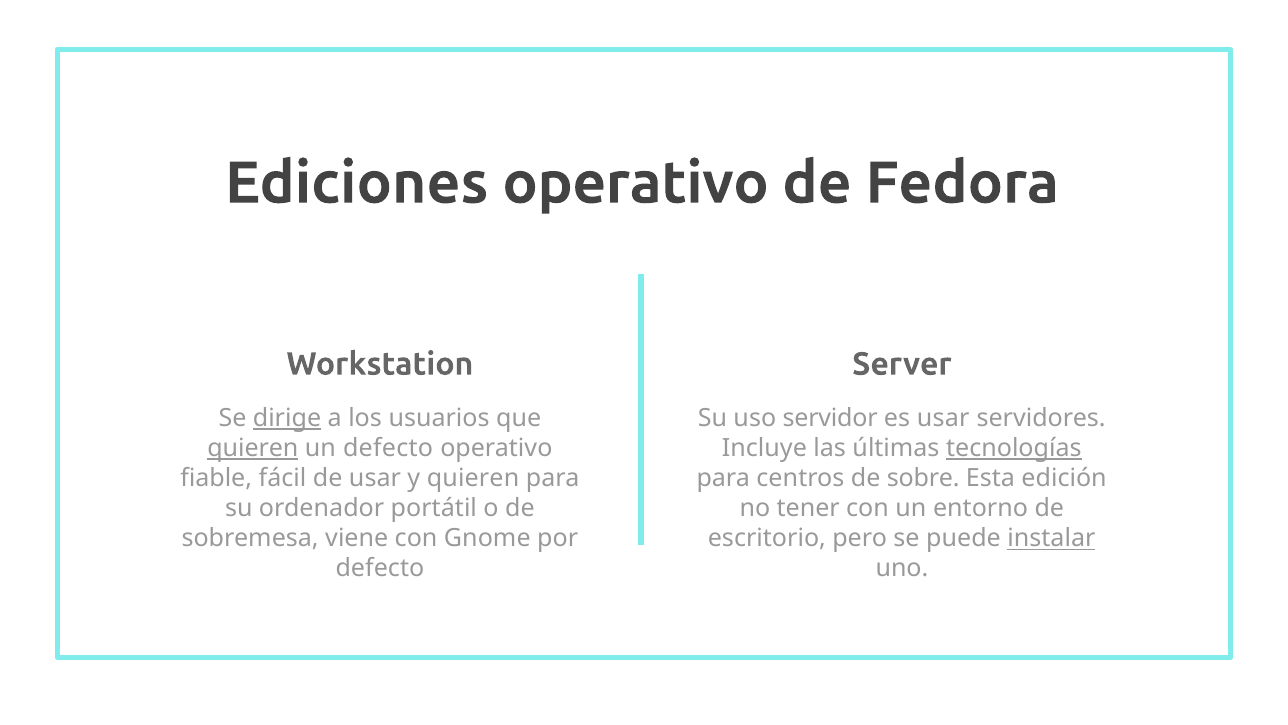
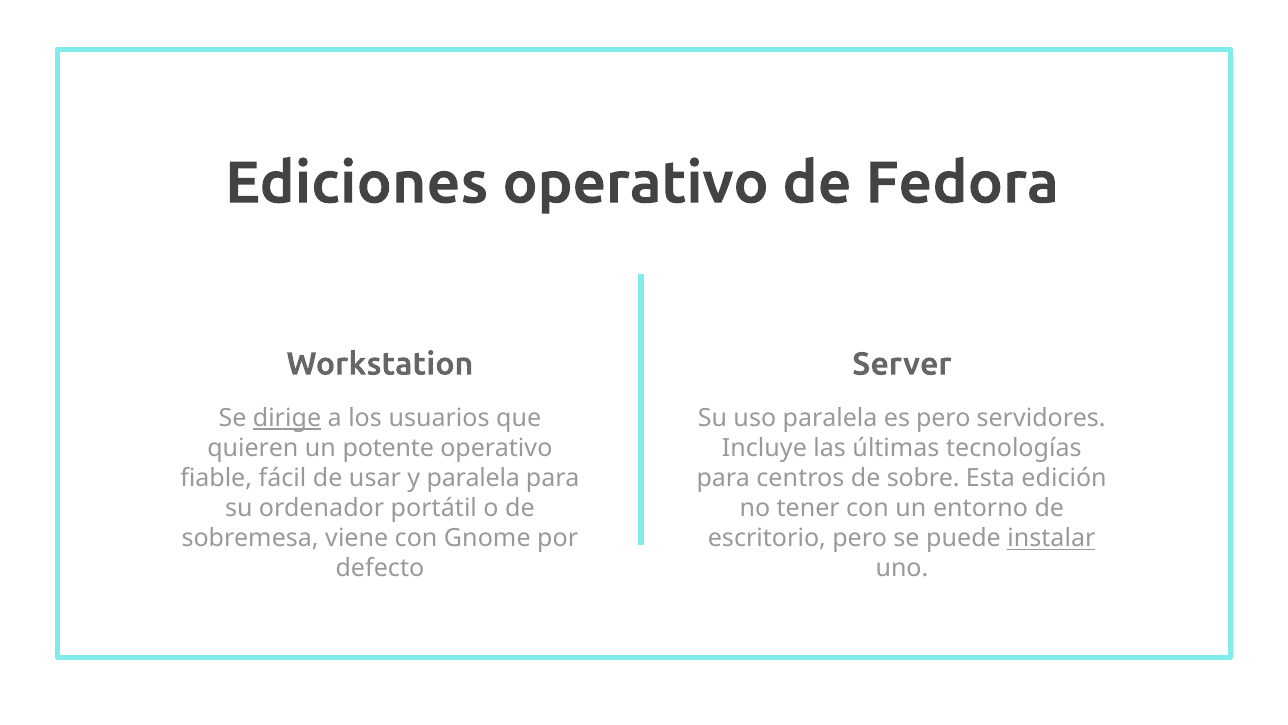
uso servidor: servidor -> paralela (830, 418)
es usar: usar -> pero (943, 418)
quieren underline: present -> none (253, 448)
un defecto: defecto -> potente (388, 448)
tecnologías underline: present -> none (1014, 448)
y quieren: quieren -> paralela (473, 478)
